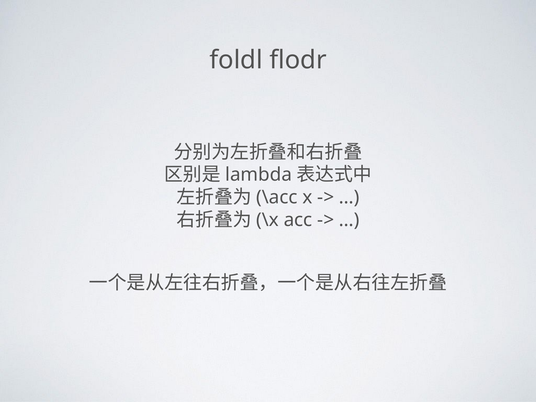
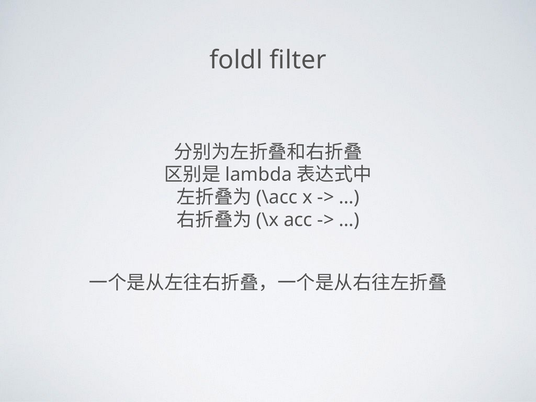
flodr: flodr -> filter (298, 60)
